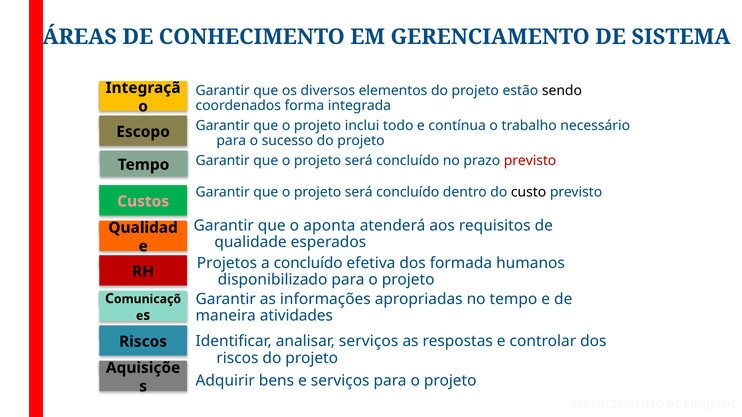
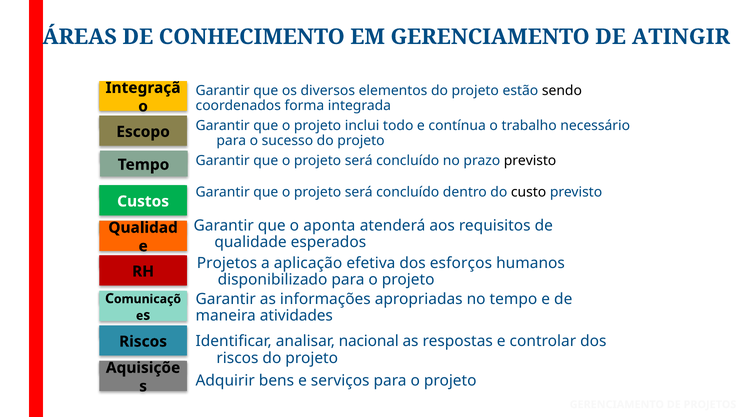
SISTEMA: SISTEMA -> ATINGIR (681, 37)
previsto colour: red -> black (530, 161)
Custos colour: pink -> white (143, 202)
a concluído: concluído -> aplicação (308, 263)
formada: formada -> esforços (461, 263)
analisar serviços: serviços -> nacional (369, 342)
